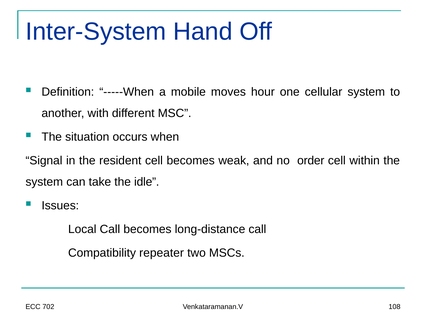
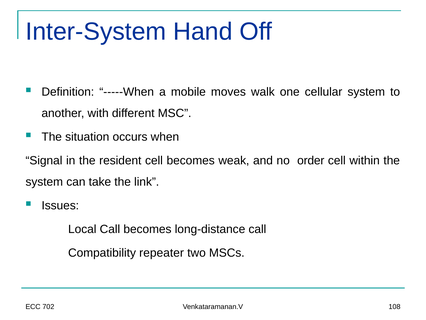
hour: hour -> walk (263, 92)
idle: idle -> link (147, 182)
